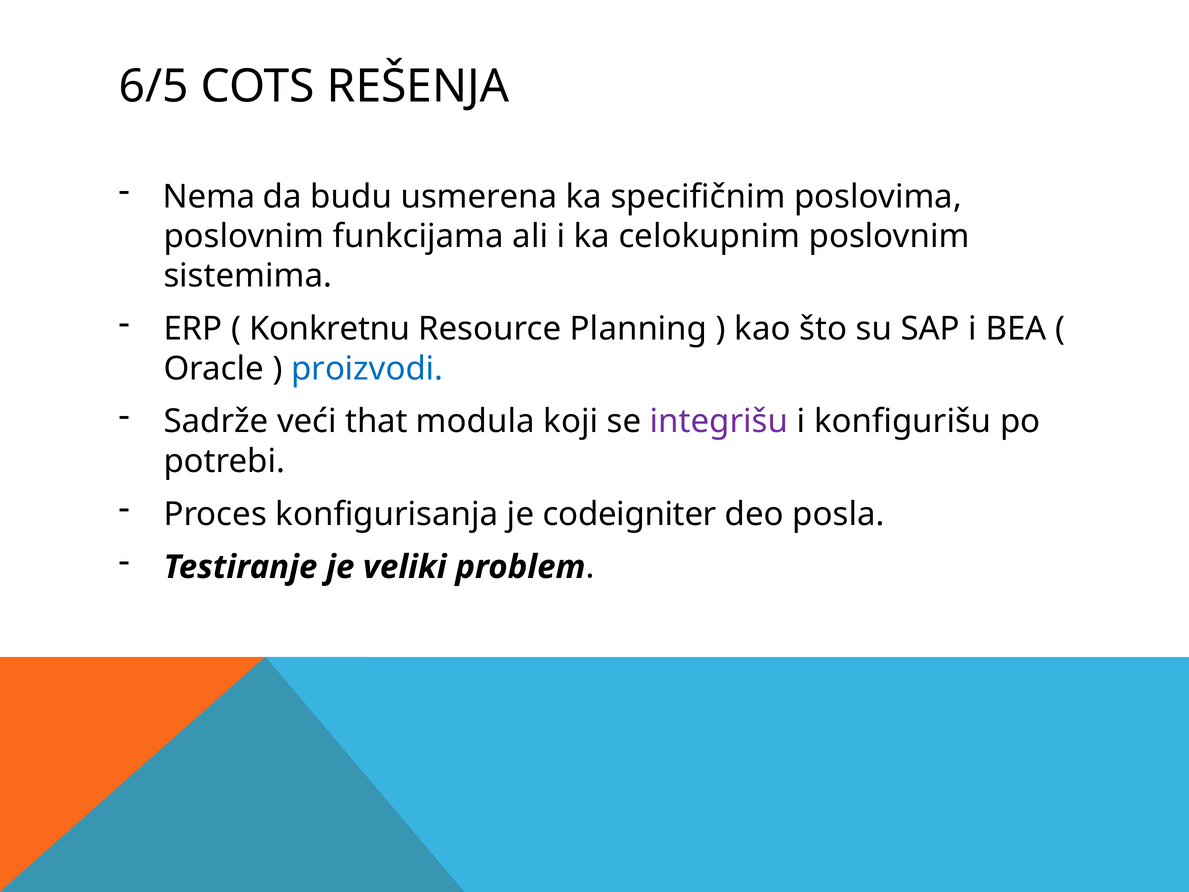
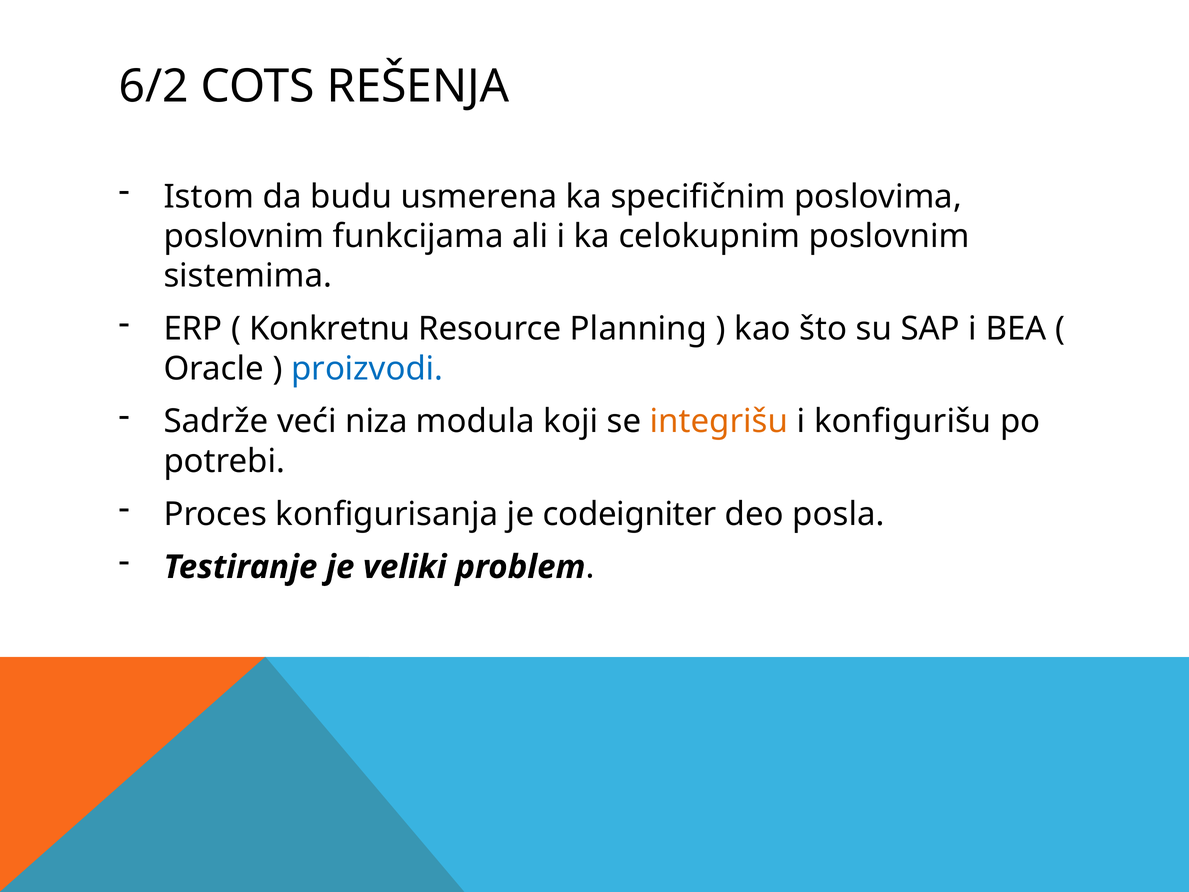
6/5: 6/5 -> 6/2 (154, 86)
Nema: Nema -> Istom (209, 197)
that: that -> niza (377, 421)
integrišu colour: purple -> orange (719, 421)
